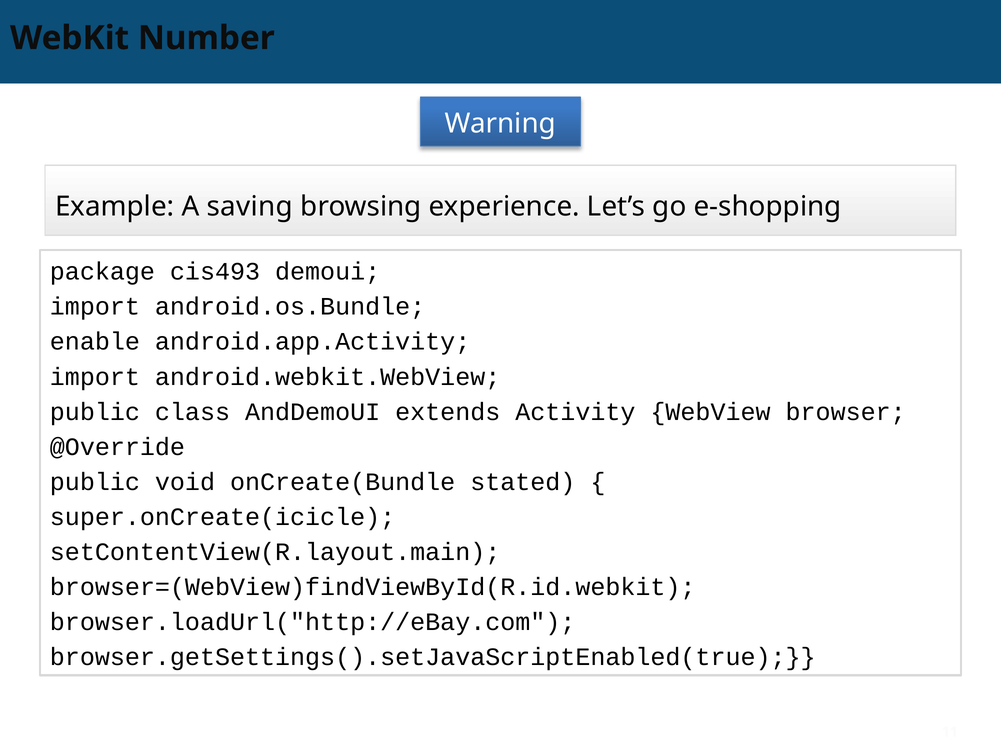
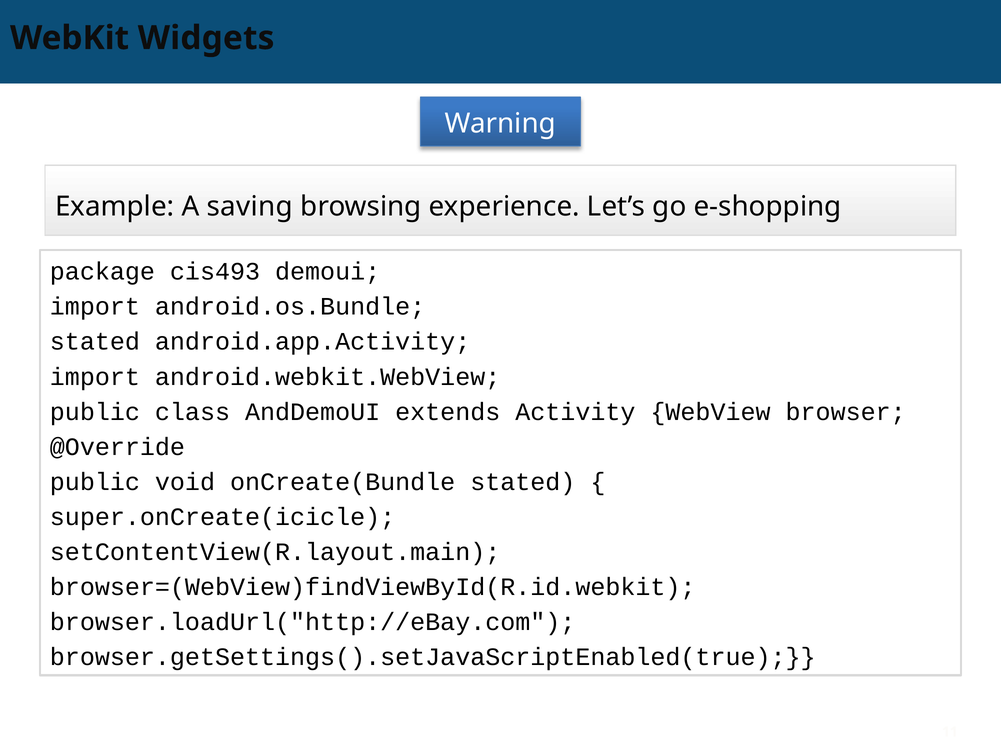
Number: Number -> Widgets (206, 38)
enable: enable -> stated (95, 342)
